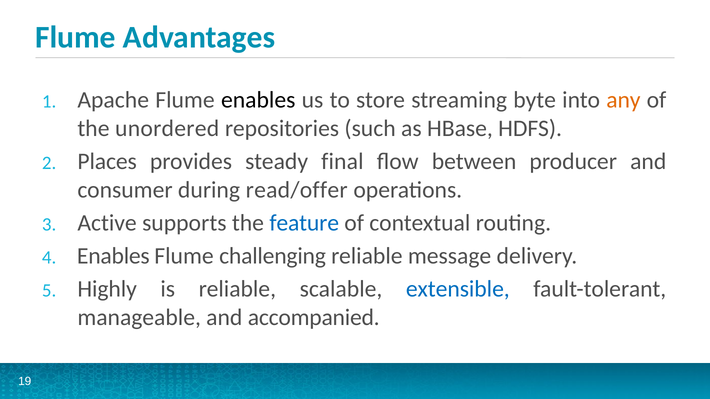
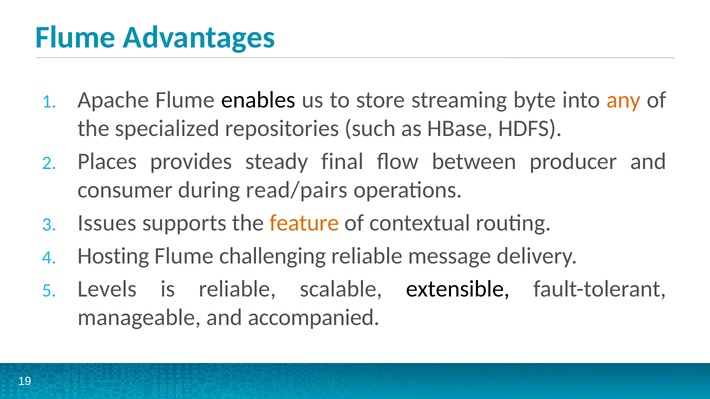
unordered: unordered -> specialized (167, 128)
read/offer: read/offer -> read/pairs (297, 190)
Active: Active -> Issues (107, 223)
feature colour: blue -> orange (304, 223)
Enables: Enables -> Hosting (113, 256)
Highly: Highly -> Levels (107, 289)
extensible colour: blue -> black (458, 289)
